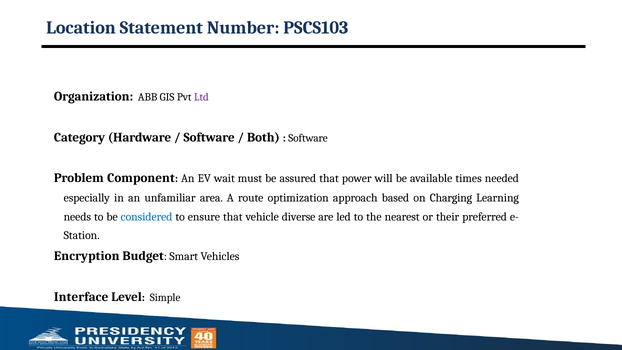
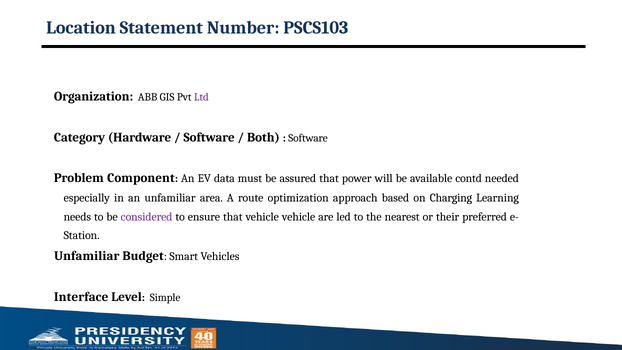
wait: wait -> data (224, 179)
times: times -> contd (469, 179)
considered colour: blue -> purple (147, 217)
vehicle diverse: diverse -> vehicle (299, 217)
Encryption: Encryption -> Unfamiliar (87, 256)
